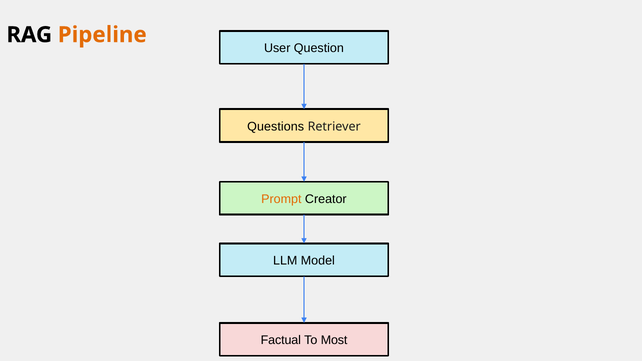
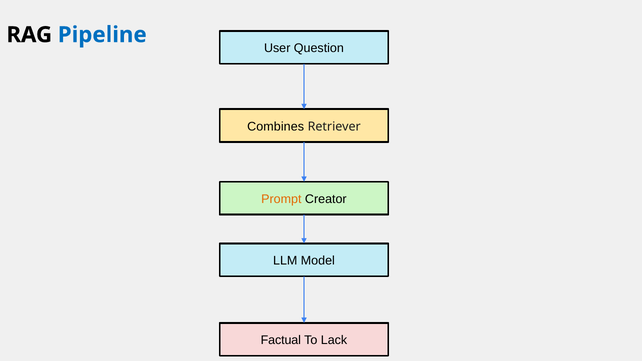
Pipeline colour: orange -> blue (102, 35)
Questions: Questions -> Combines (276, 126)
Most: Most -> Lack (334, 340)
